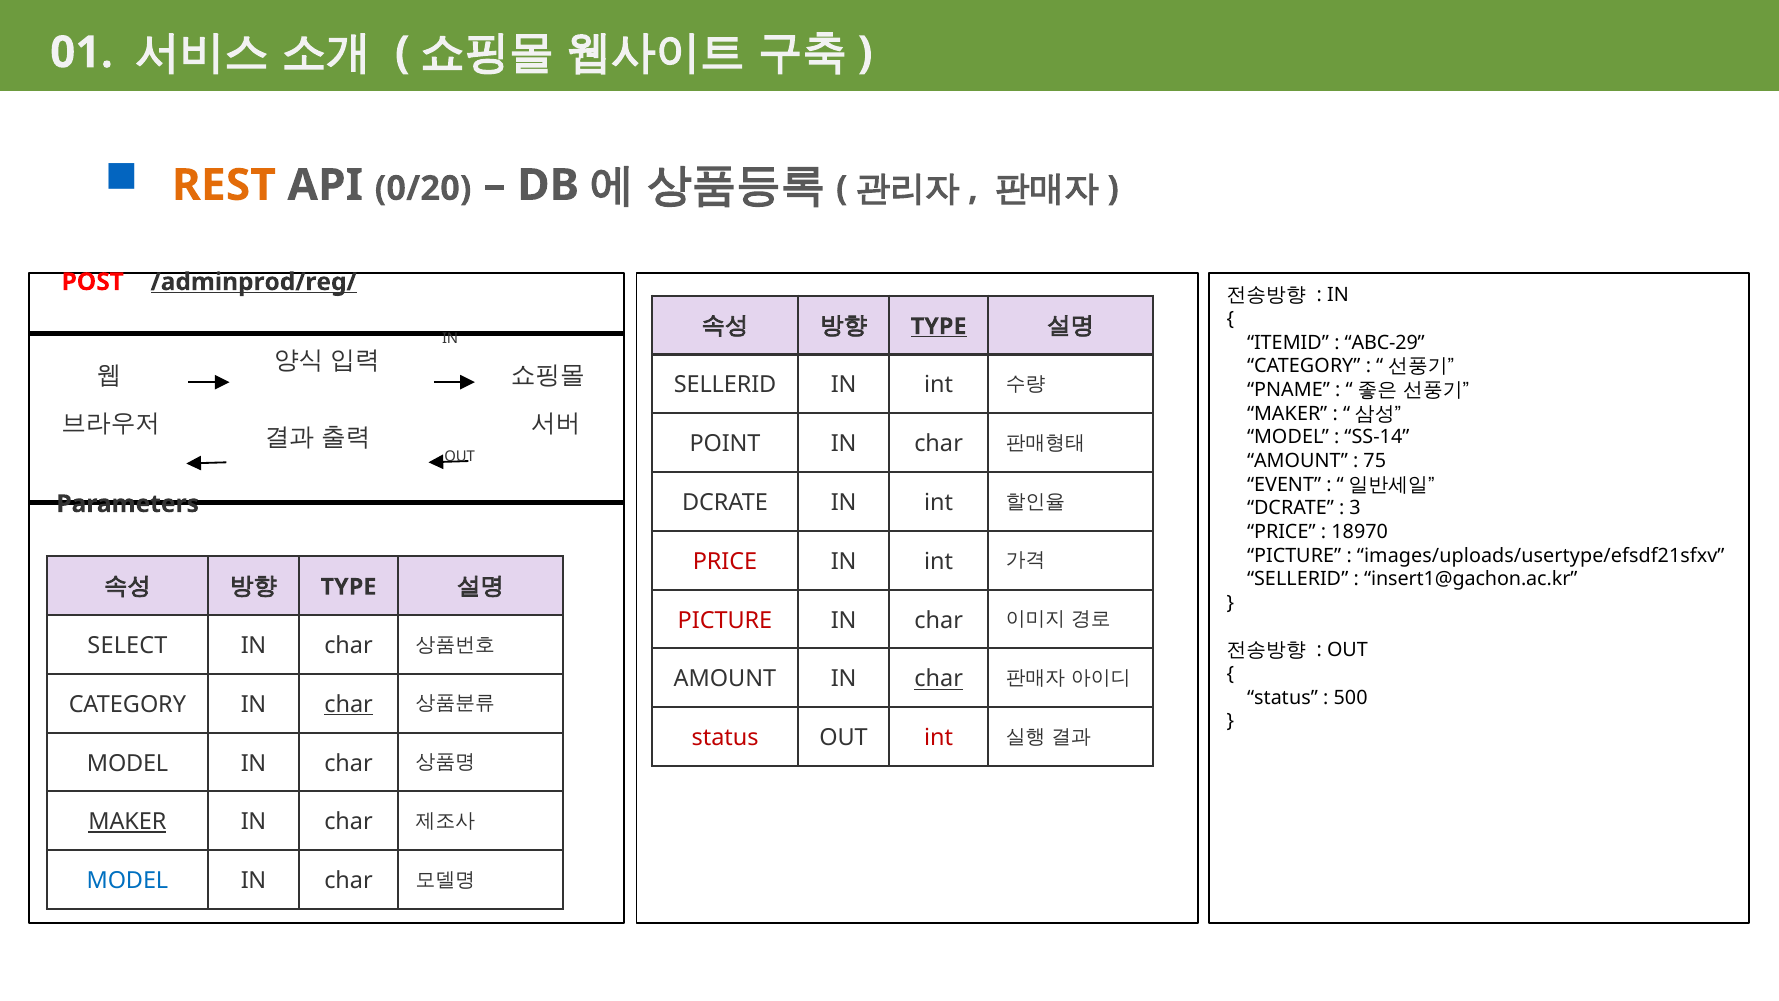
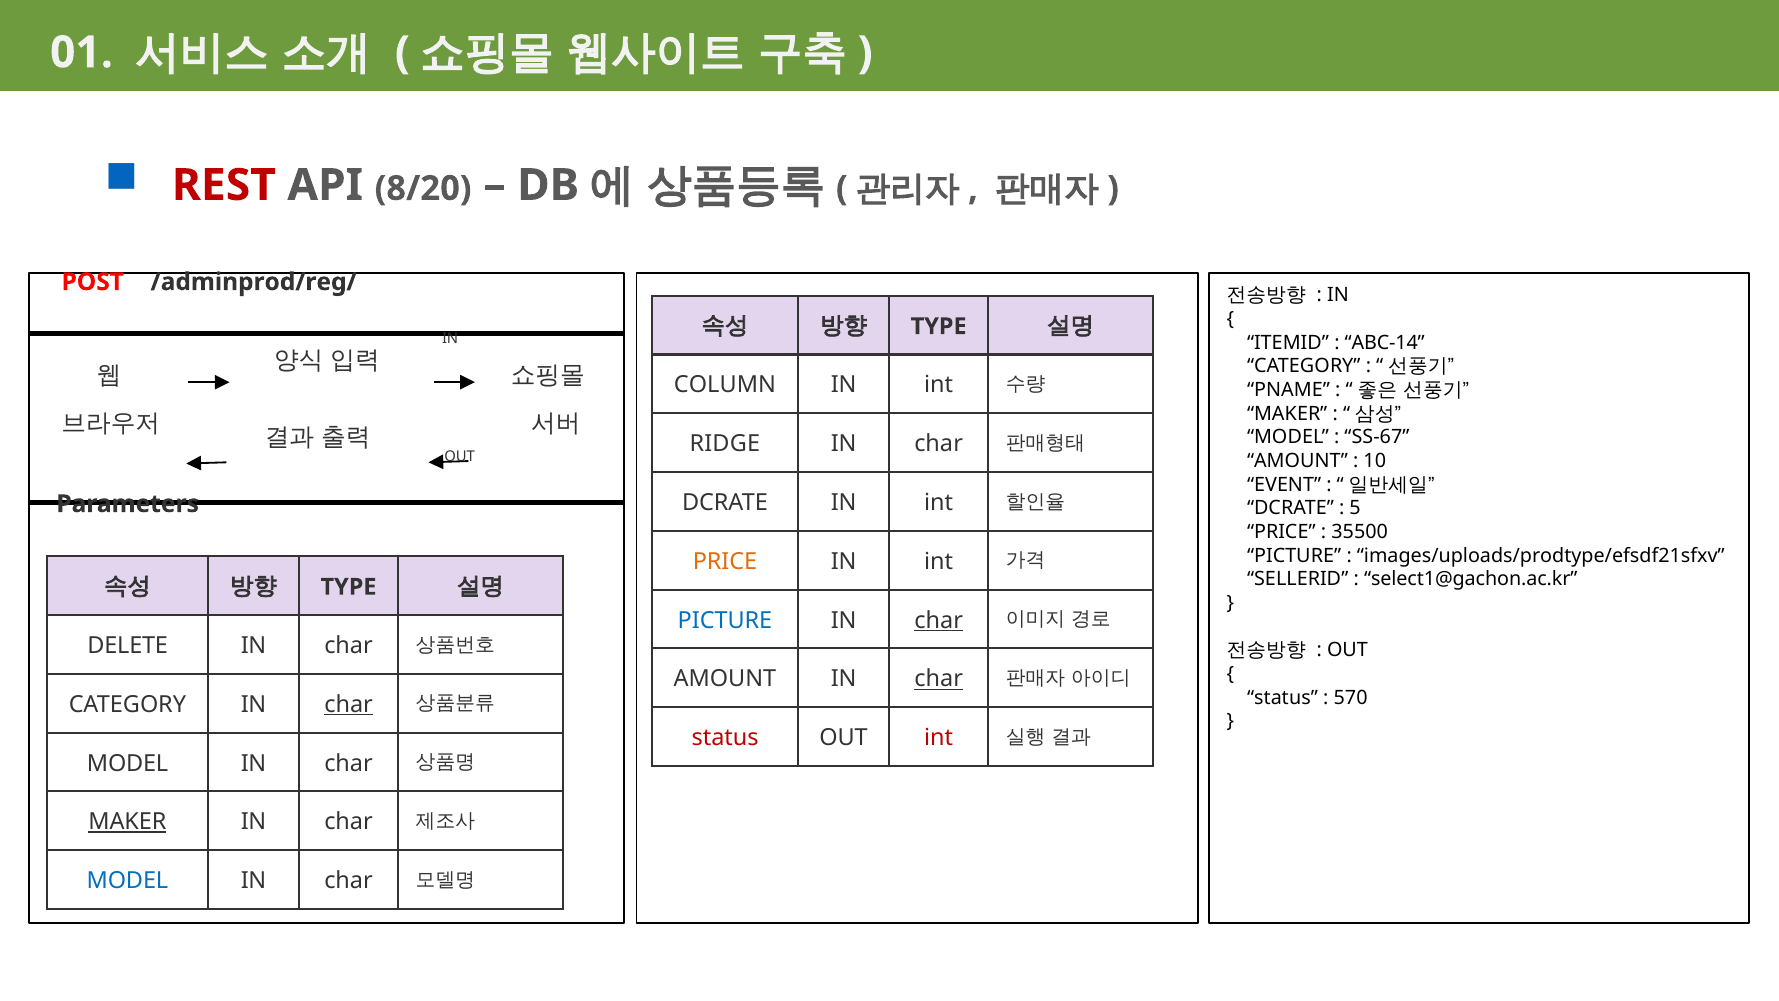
REST colour: orange -> red (224, 185)
0/20: 0/20 -> 8/20 (423, 188)
/adminprod/reg/ underline: present -> none (254, 282)
TYPE underline: present -> none (939, 326)
ABC-29: ABC-29 -> ABC-14 (1385, 342)
SELLERID: SELLERID -> COLUMN (725, 385)
SS-14: SS-14 -> SS-67 (1377, 437)
POINT: POINT -> RIDGE (725, 444)
75: 75 -> 10 (1375, 461)
3: 3 -> 5 (1355, 508)
18970: 18970 -> 35500 (1360, 532)
images/uploads/usertype/efsdf21sfxv: images/uploads/usertype/efsdf21sfxv -> images/uploads/prodtype/efsdf21sfxv (1541, 555)
PRICE colour: red -> orange (725, 561)
insert1@gachon.ac.kr: insert1@gachon.ac.kr -> select1@gachon.ac.kr (1471, 579)
PICTURE colour: red -> blue (725, 620)
char underline: none -> present (939, 620)
SELECT: SELECT -> DELETE (128, 646)
500: 500 -> 570 (1351, 698)
